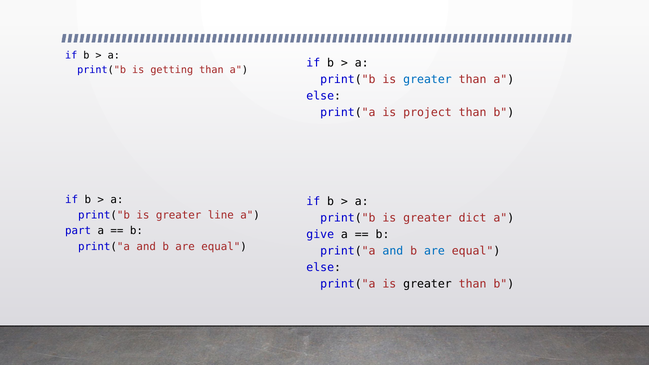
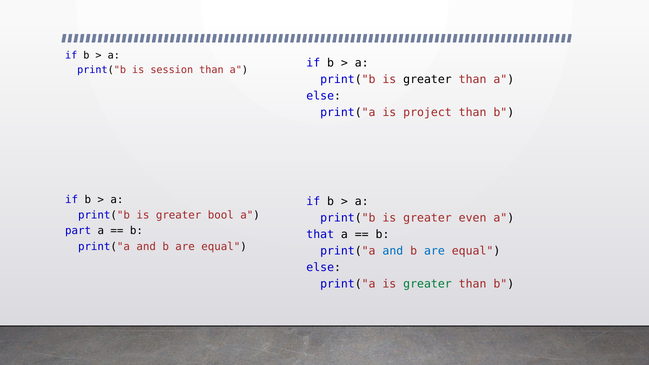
getting: getting -> session (172, 70)
greater colour: blue -> black (427, 79)
line: line -> bool (221, 215)
dict: dict -> even (473, 218)
give: give -> that (320, 234)
greater colour: black -> green (427, 284)
